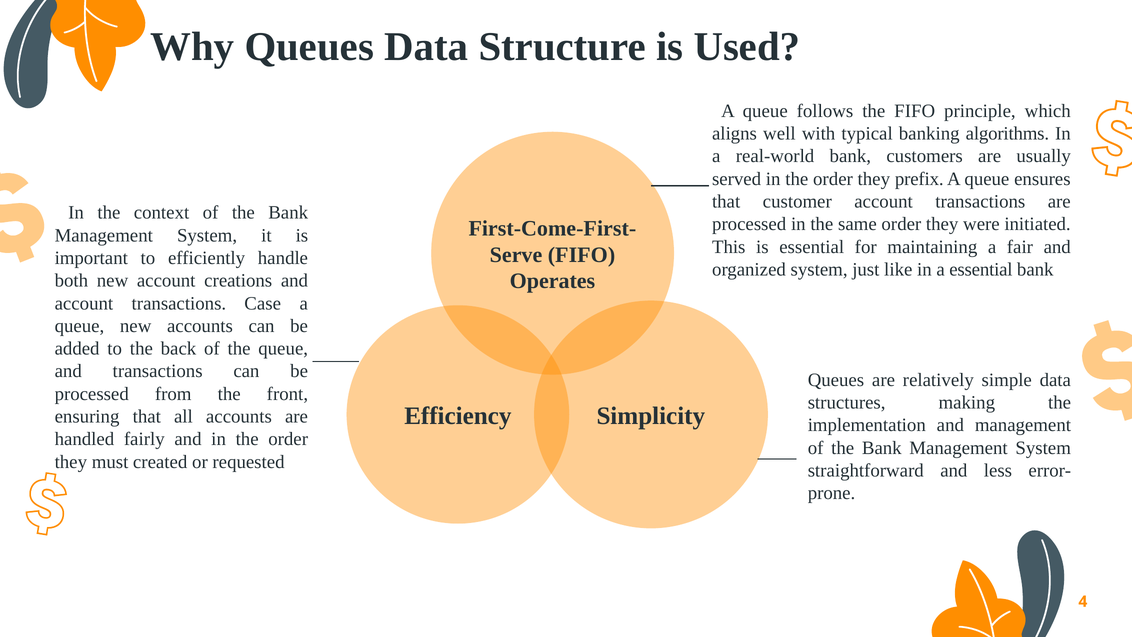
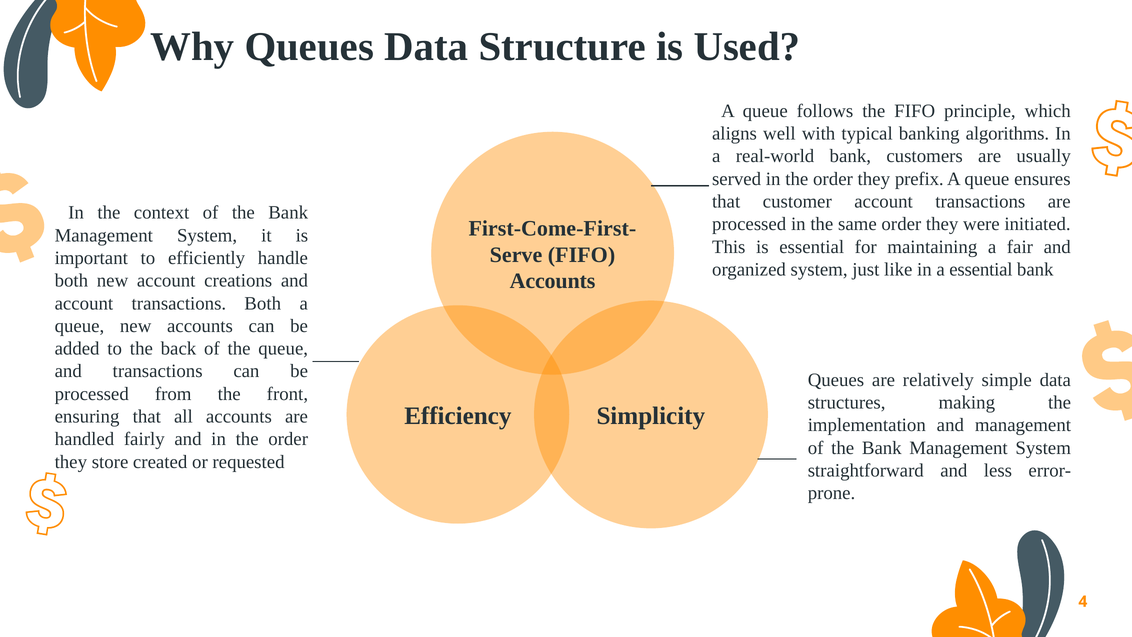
Operates: Operates -> Accounts (553, 281)
transactions Case: Case -> Both (263, 303)
must: must -> store (110, 462)
